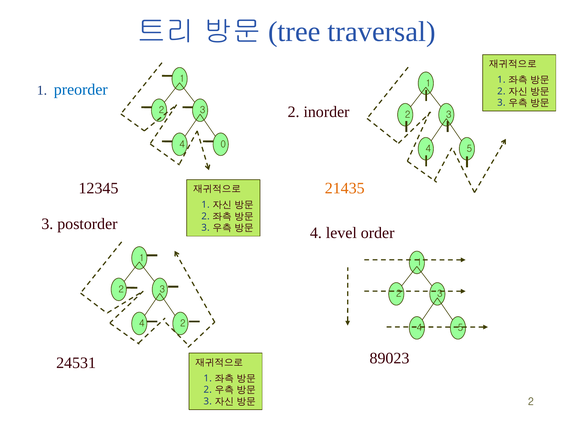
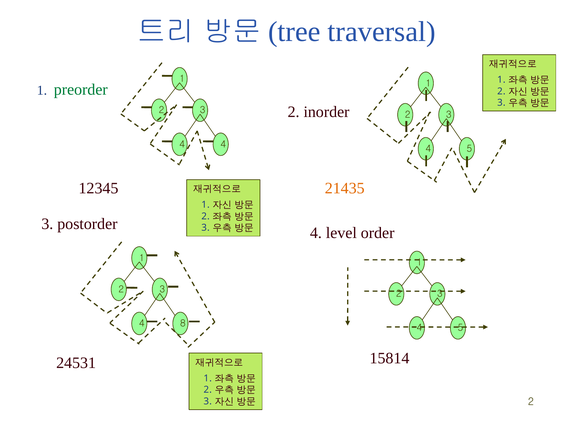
preorder colour: blue -> green (81, 90)
4 0: 0 -> 4 (223, 144)
4 2: 2 -> 8 (183, 323)
89023: 89023 -> 15814 (389, 358)
